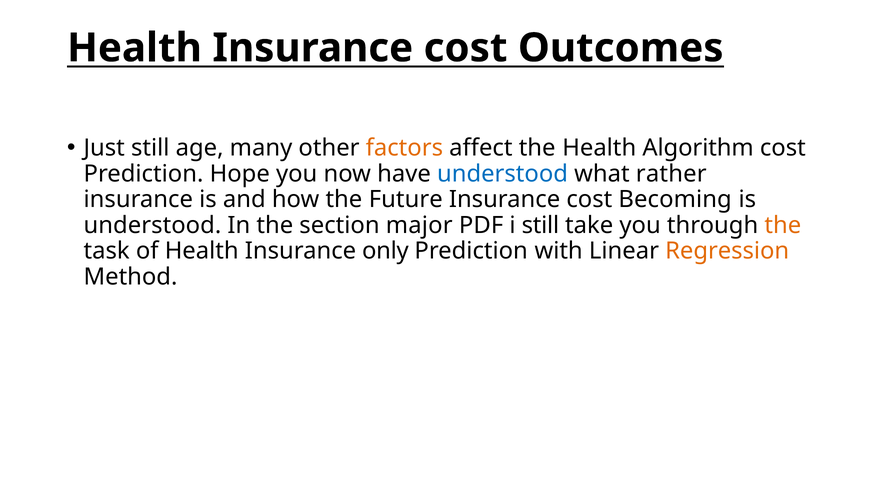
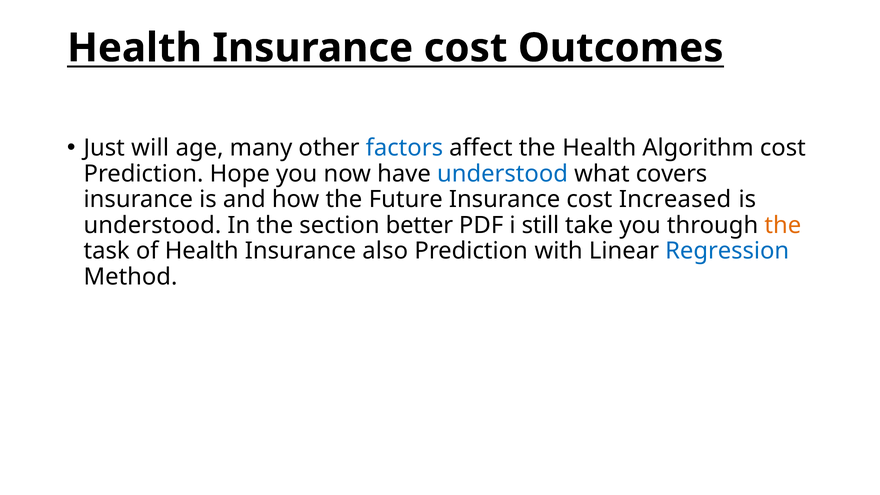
Just still: still -> will (150, 148)
factors colour: orange -> blue (404, 148)
rather: rather -> covers (671, 174)
Becoming: Becoming -> Increased (675, 199)
major: major -> better (419, 225)
only: only -> also (385, 251)
Regression colour: orange -> blue (727, 251)
